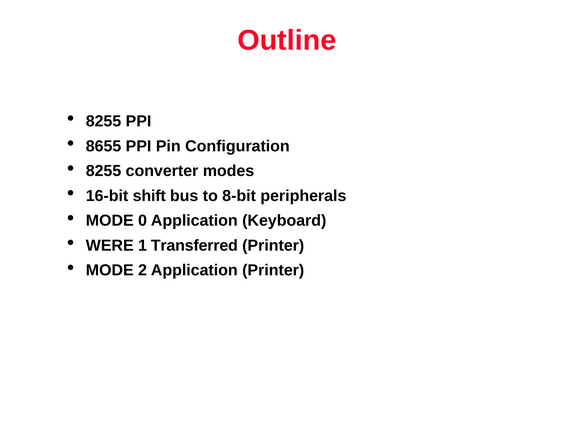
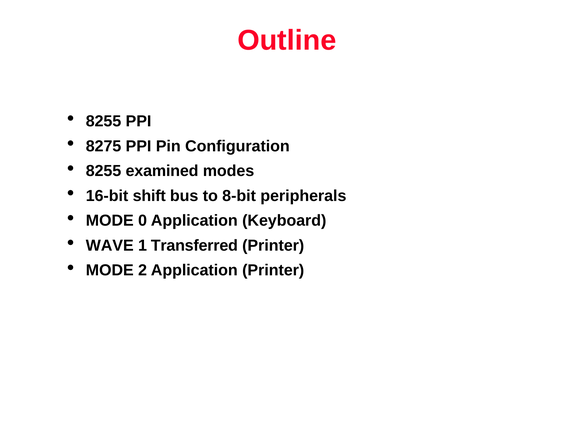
8655: 8655 -> 8275 (104, 146)
converter: converter -> examined (162, 171)
WERE: WERE -> WAVE (110, 246)
